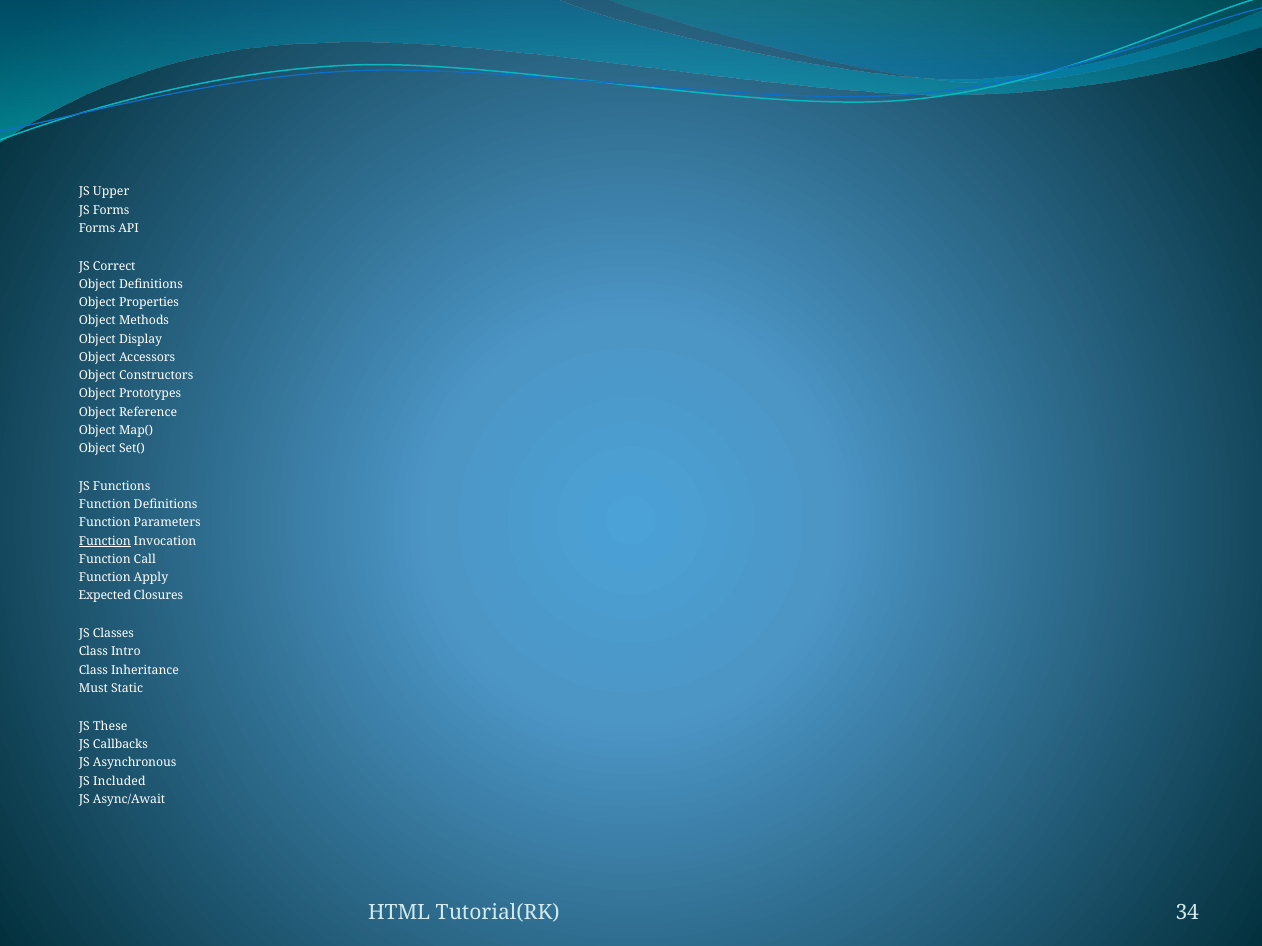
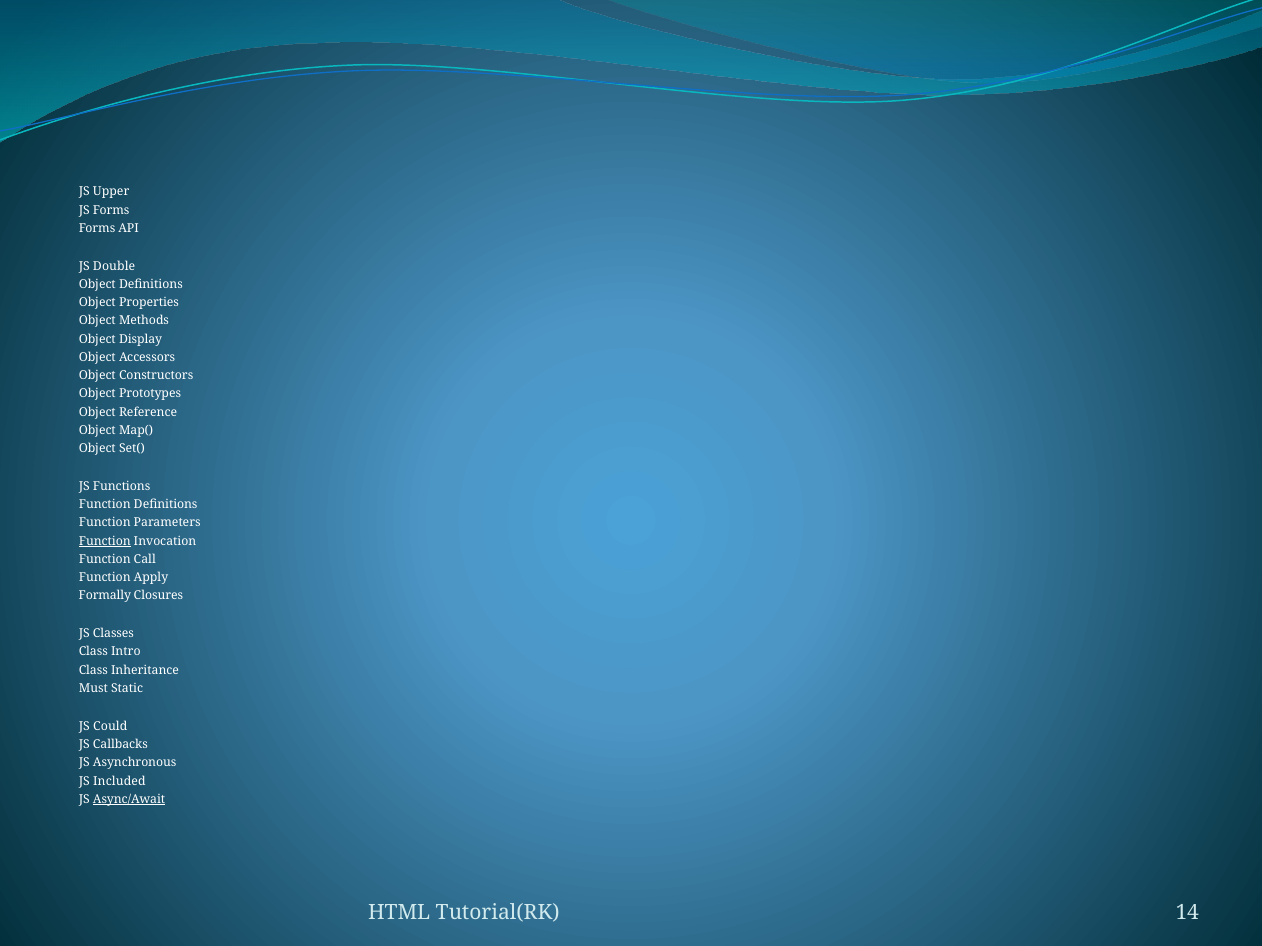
Correct: Correct -> Double (114, 266)
Expected: Expected -> Formally (105, 596)
These: These -> Could (110, 727)
Async/Await underline: none -> present (129, 800)
34: 34 -> 14 (1187, 913)
